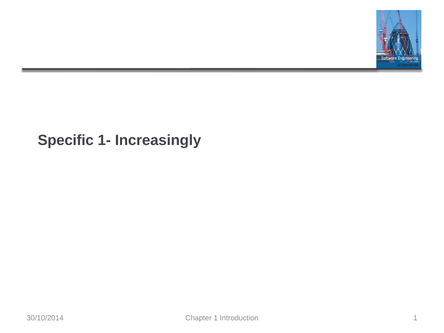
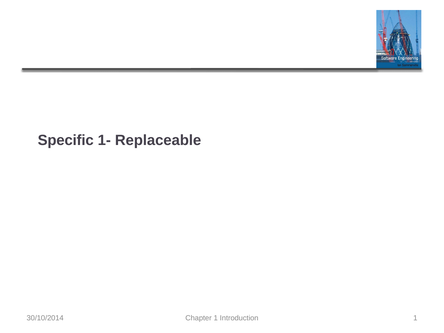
Increasingly: Increasingly -> Replaceable (158, 140)
